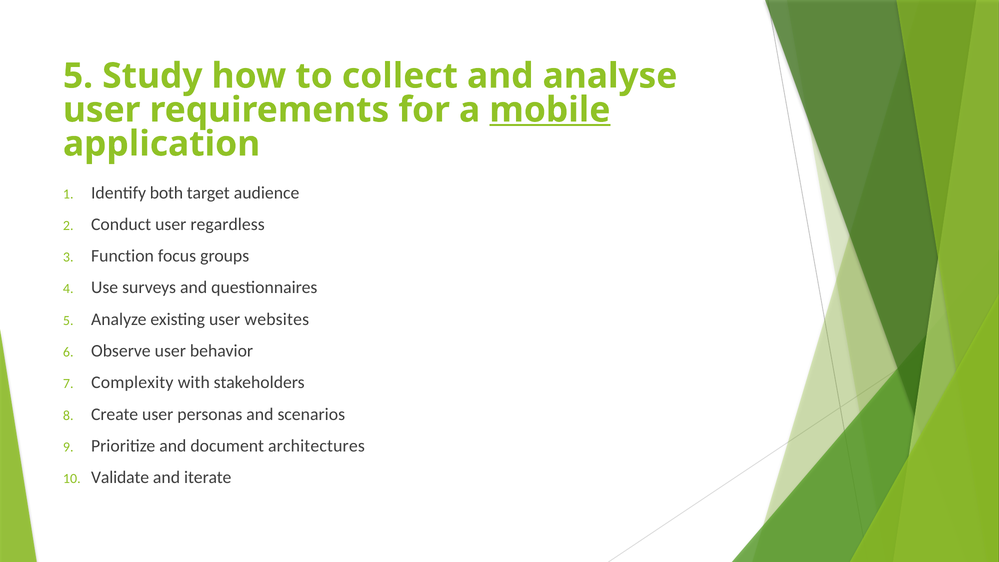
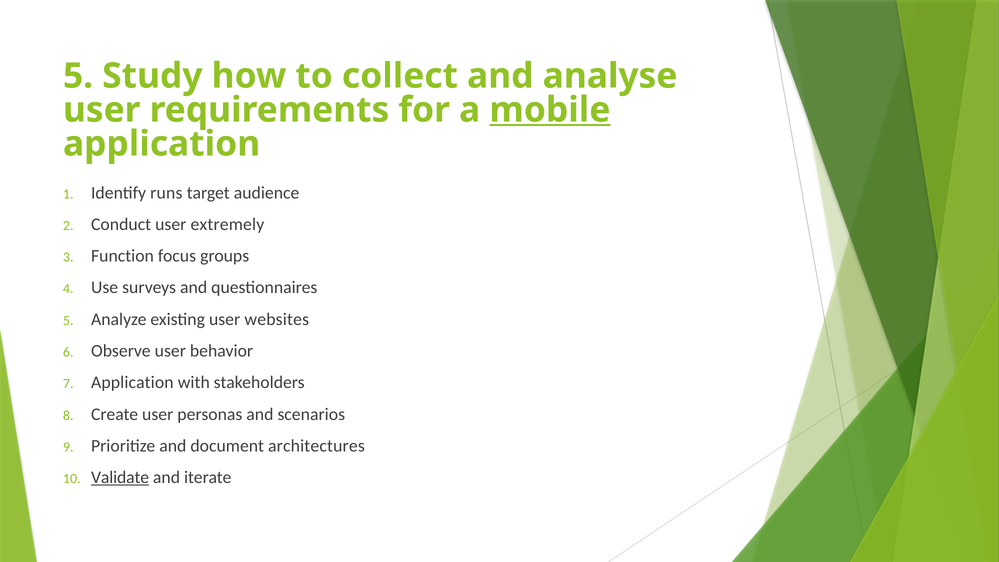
both: both -> runs (166, 193)
regardless: regardless -> extremely (227, 224)
Complexity: Complexity -> Application (132, 383)
Validate underline: none -> present (120, 478)
